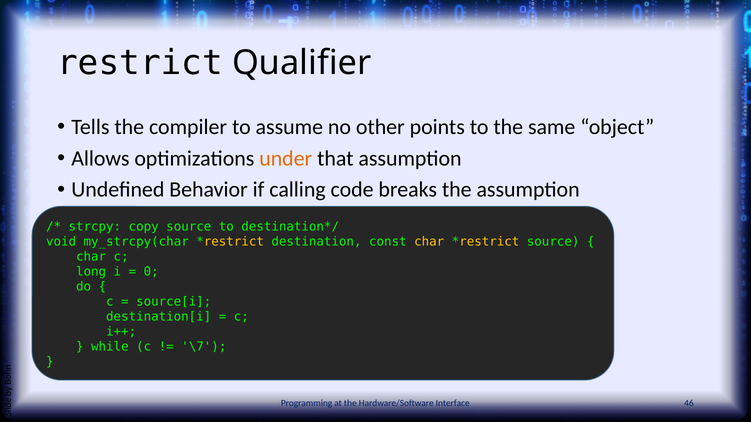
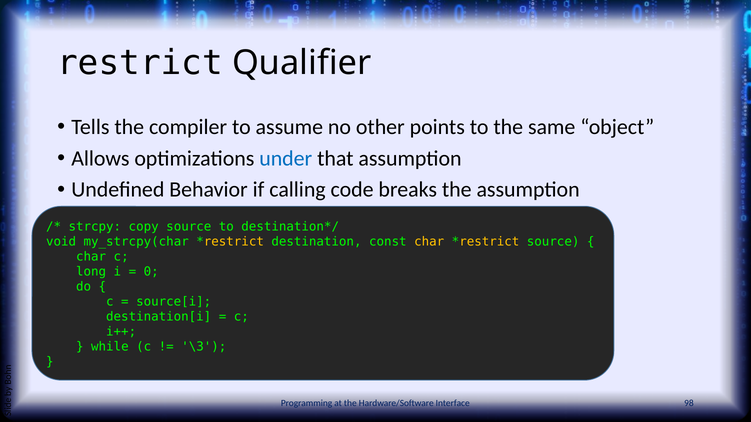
under colour: orange -> blue (286, 158)
\7: \7 -> \3 (204, 347)
46: 46 -> 98 (689, 403)
